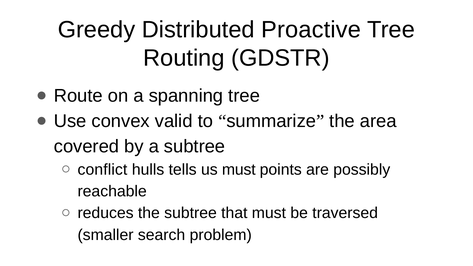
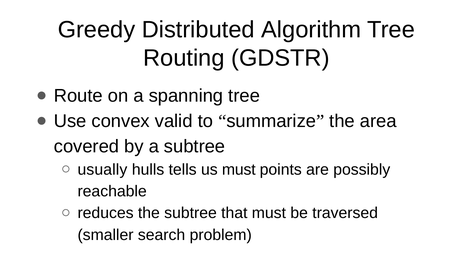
Proactive: Proactive -> Algorithm (311, 30)
conflict: conflict -> usually (102, 170)
